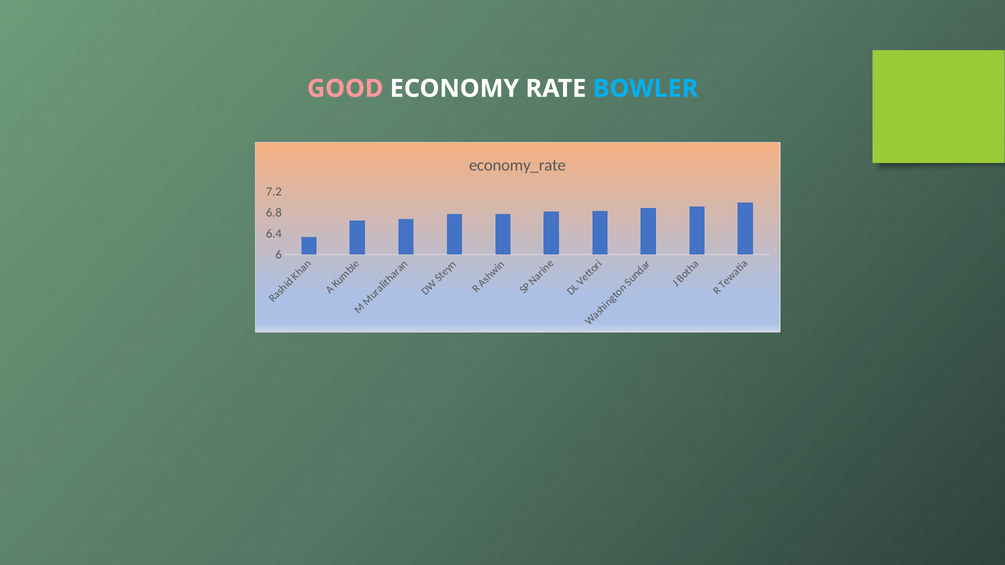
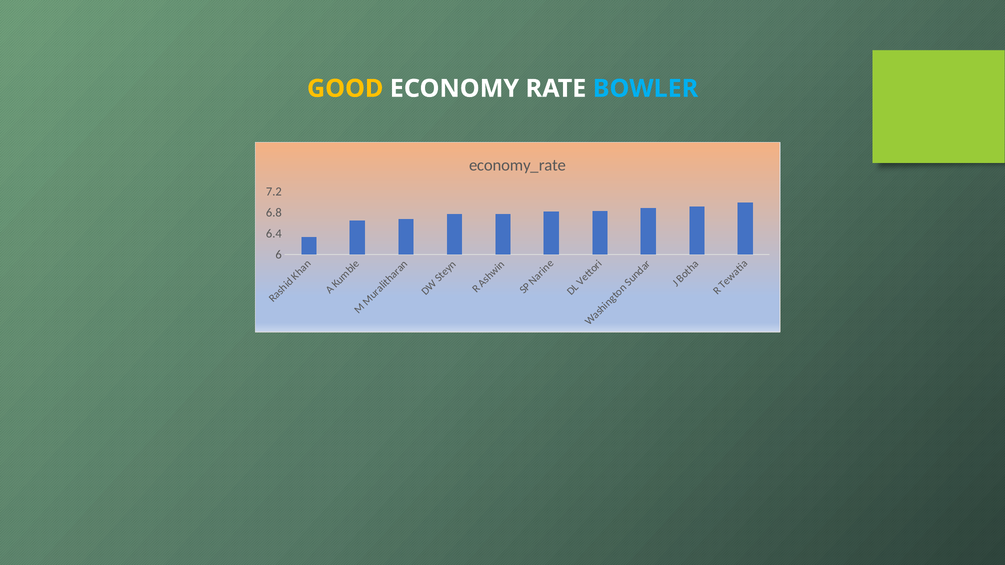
GOOD colour: pink -> yellow (345, 89)
